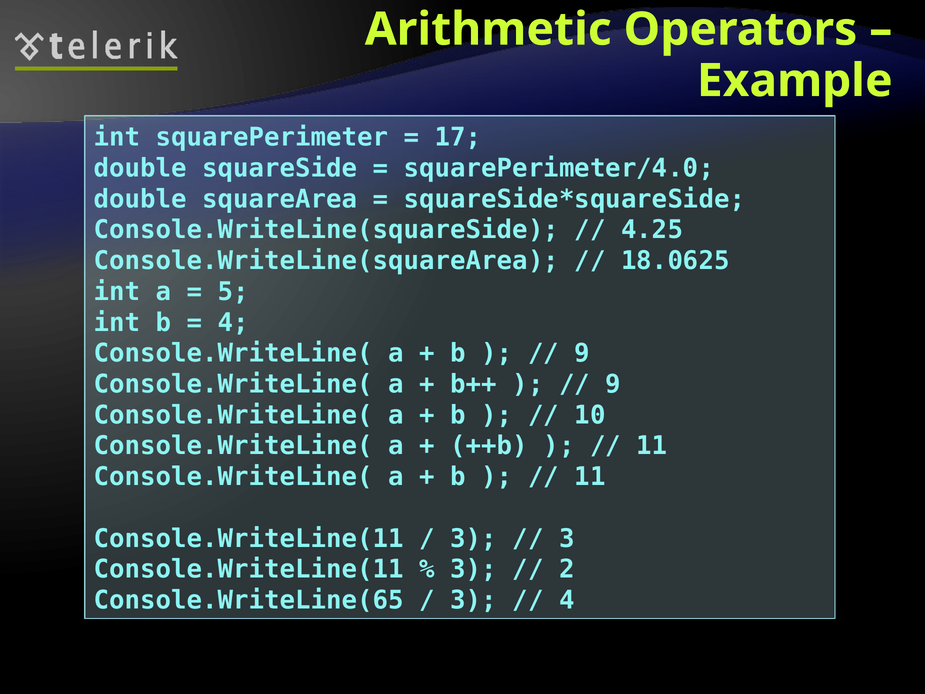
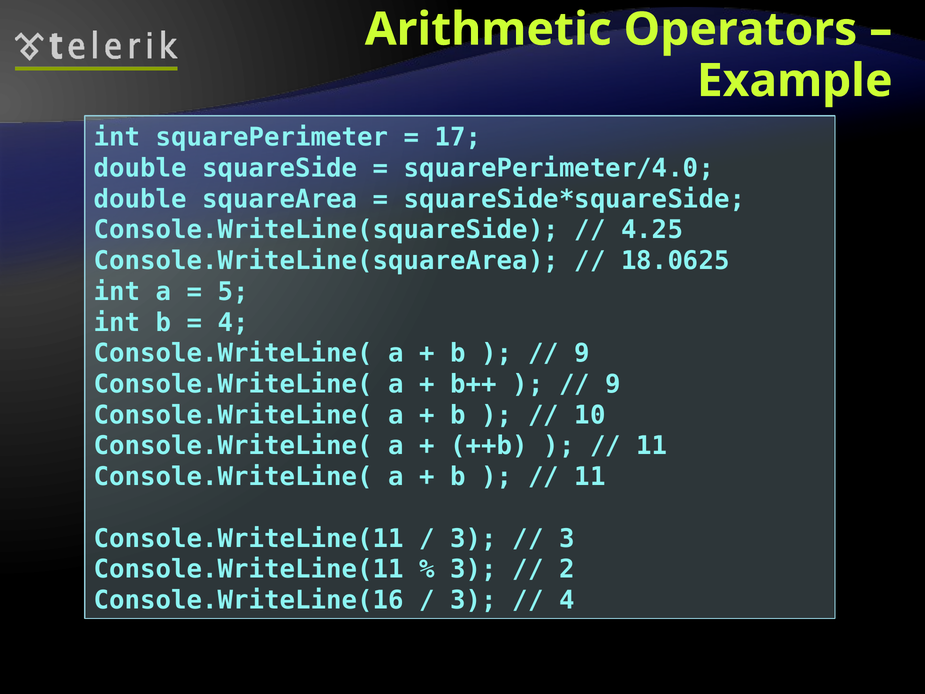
Console.WriteLine(65: Console.WriteLine(65 -> Console.WriteLine(16 (249, 600)
